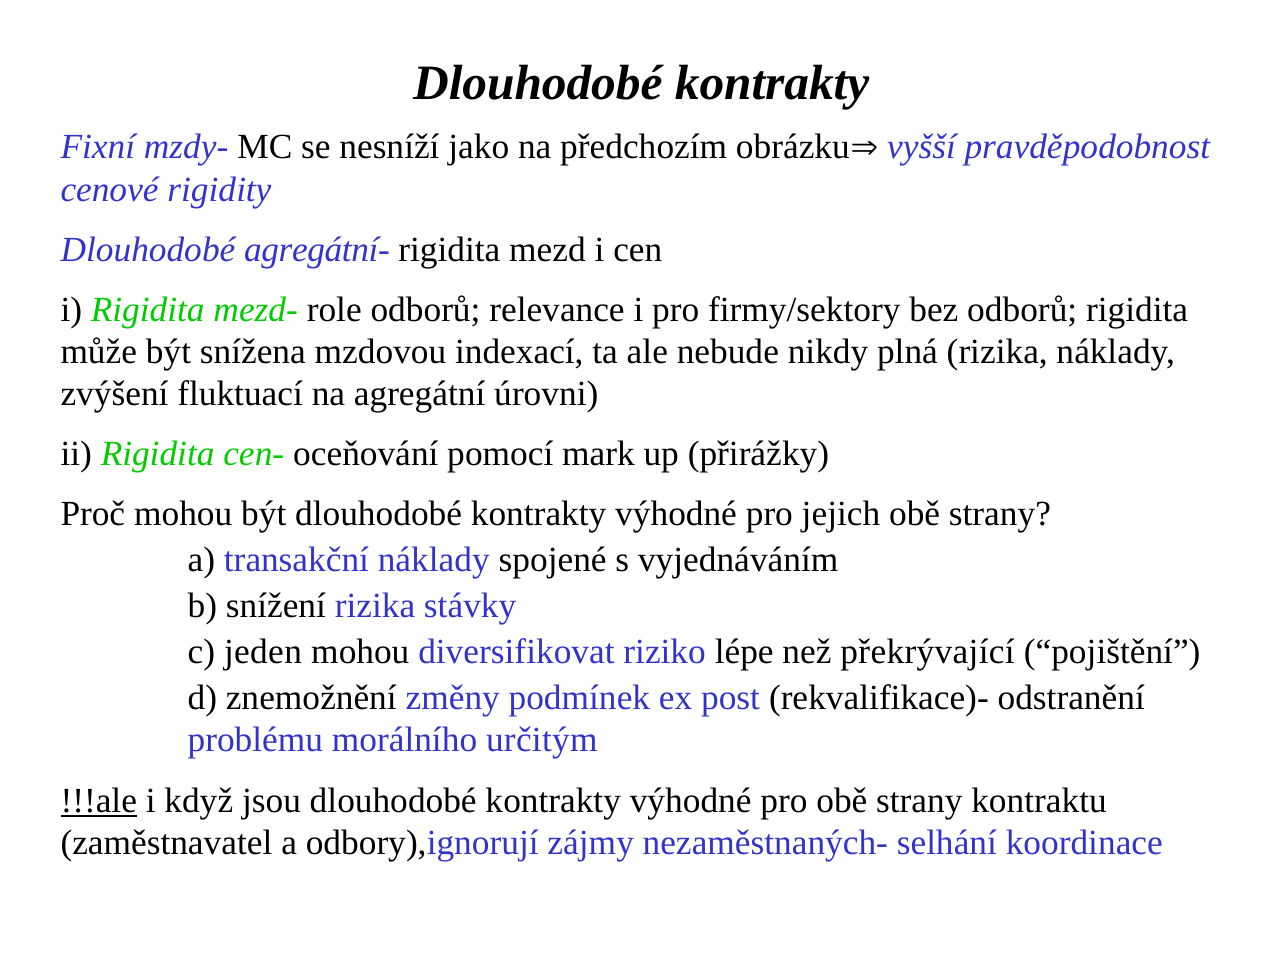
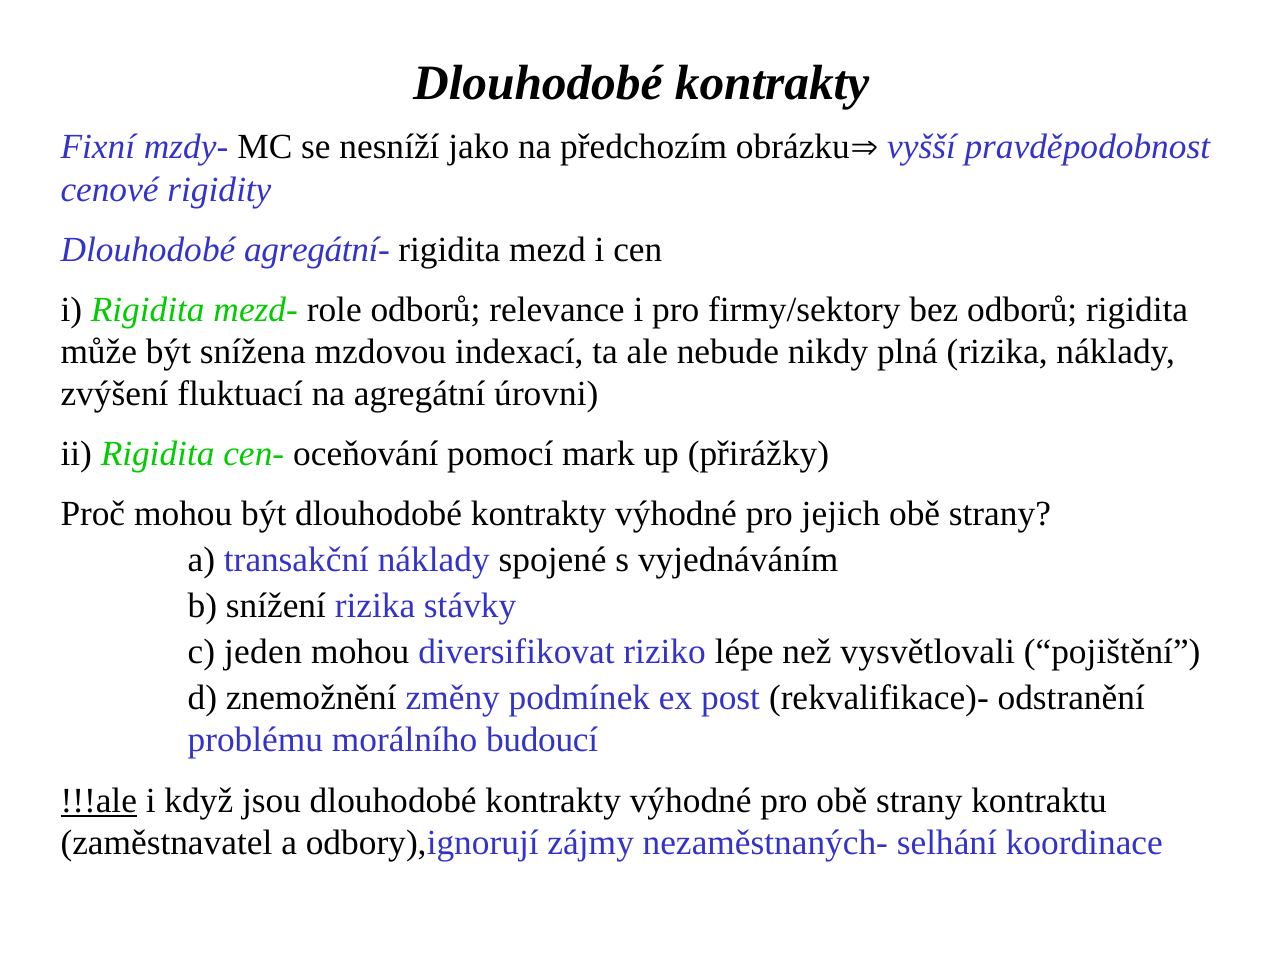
překrývající: překrývající -> vysvětlovali (928, 652)
určitým: určitým -> budoucí (542, 741)
